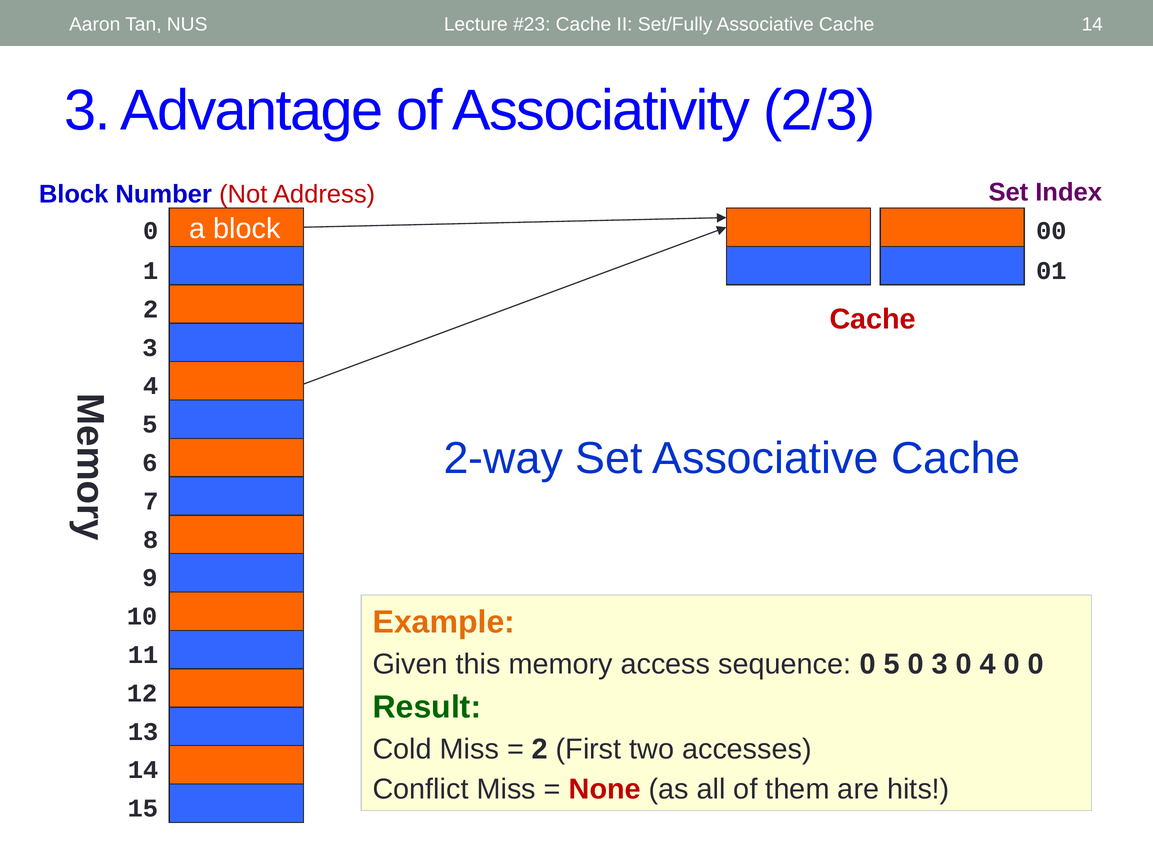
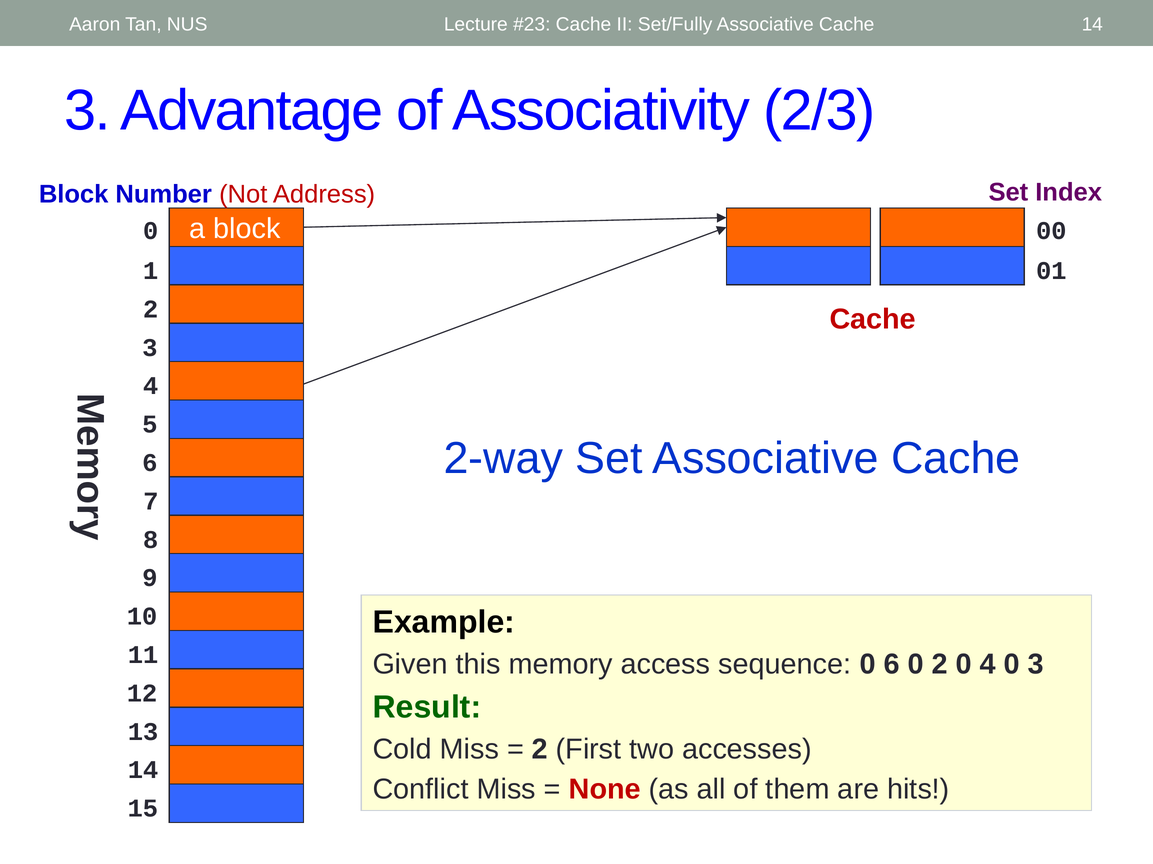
Example colour: orange -> black (444, 623)
0 5: 5 -> 6 (892, 665)
0 3: 3 -> 2 (940, 665)
0 0: 0 -> 3 (1036, 665)
